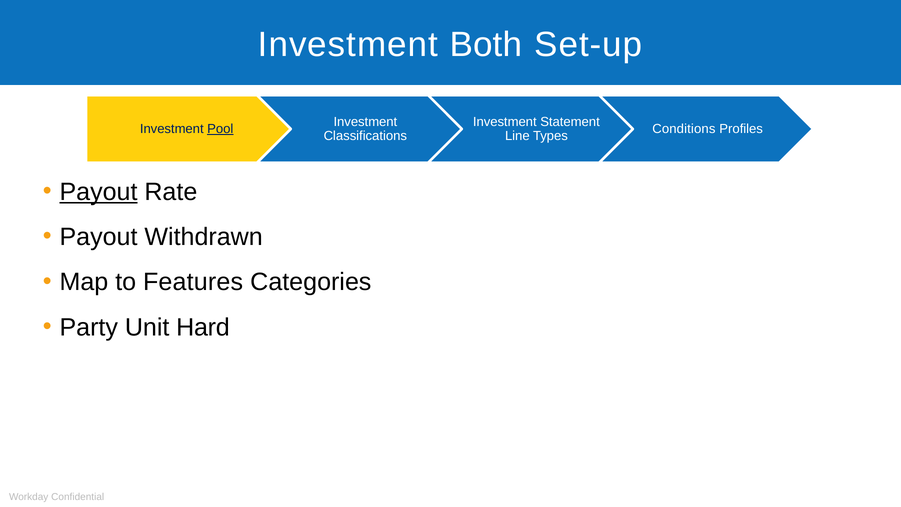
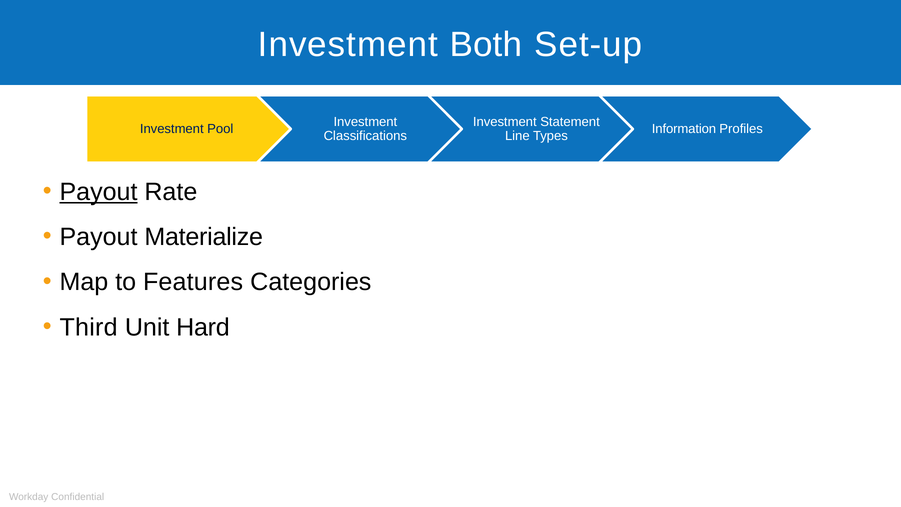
Pool underline: present -> none (220, 129)
Conditions: Conditions -> Information (684, 129)
Withdrawn: Withdrawn -> Materialize (204, 237)
Party: Party -> Third (89, 327)
